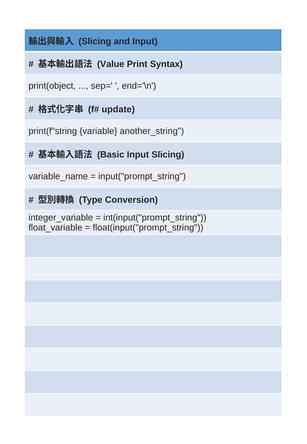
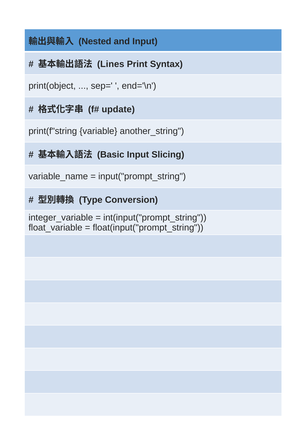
Slicing: Slicing -> Nested (95, 41)
Value: Value -> Lines (111, 64)
